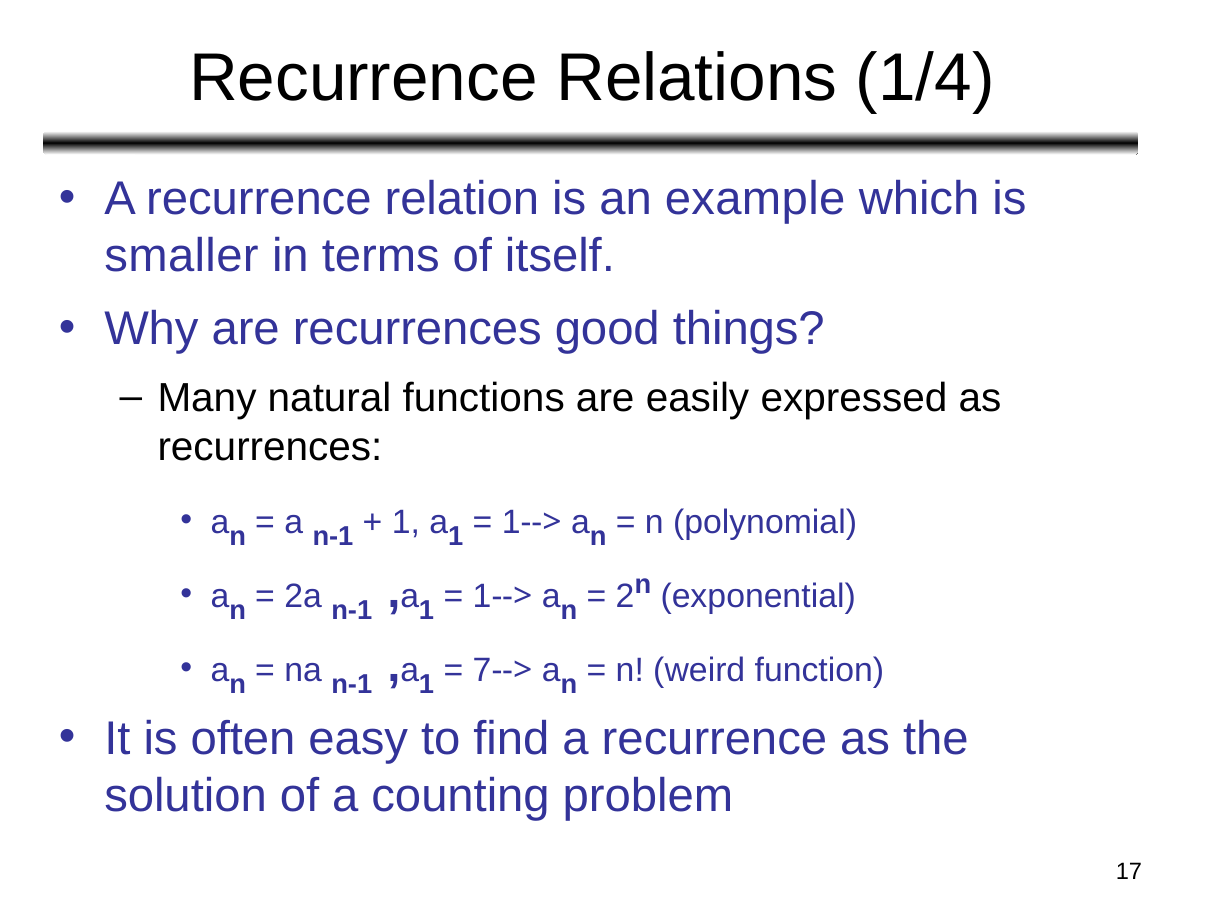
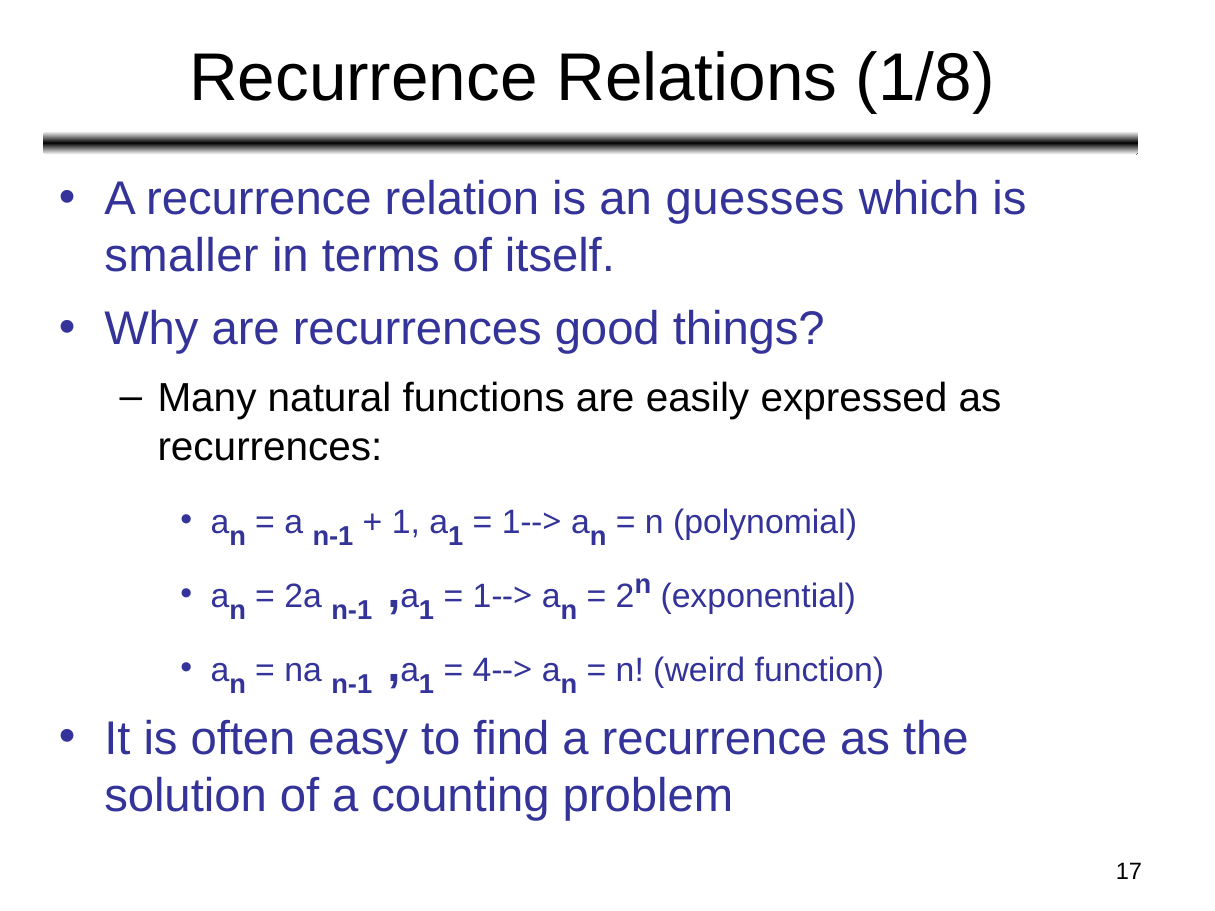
1/4: 1/4 -> 1/8 (925, 78)
example: example -> guesses (755, 199)
7: 7 -> 4 (482, 671)
